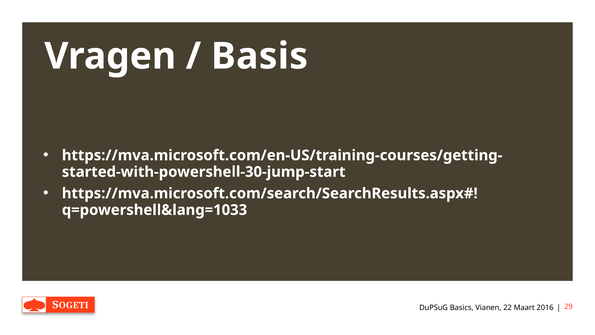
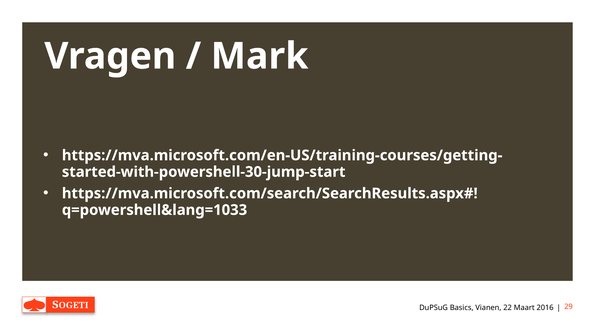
Basis: Basis -> Mark (260, 56)
